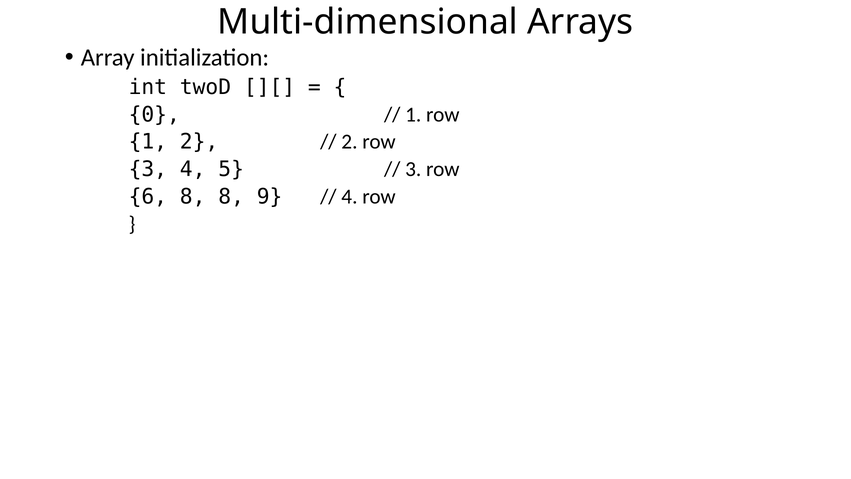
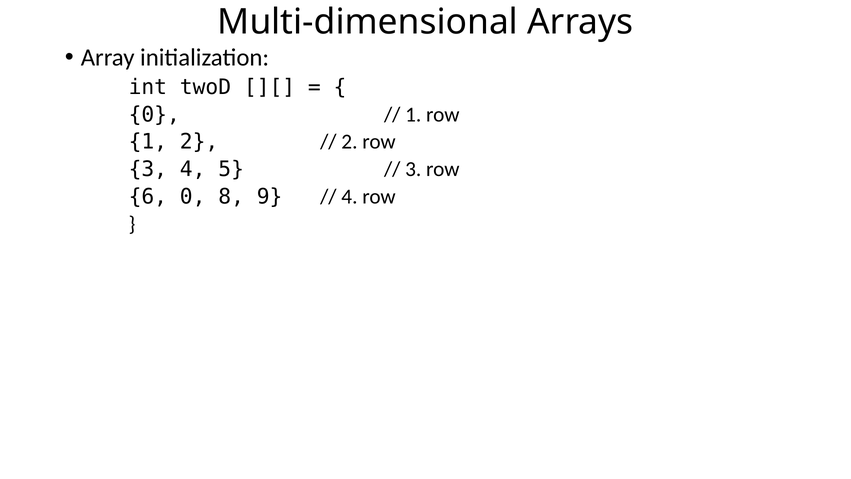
6 8: 8 -> 0 (193, 197)
